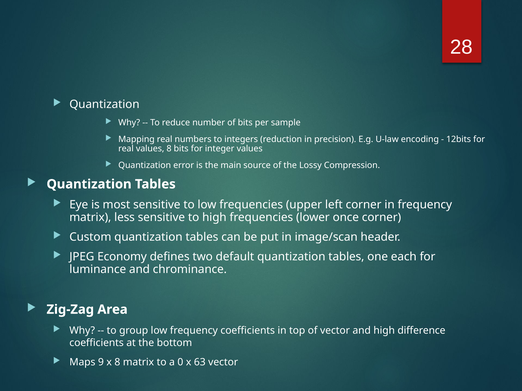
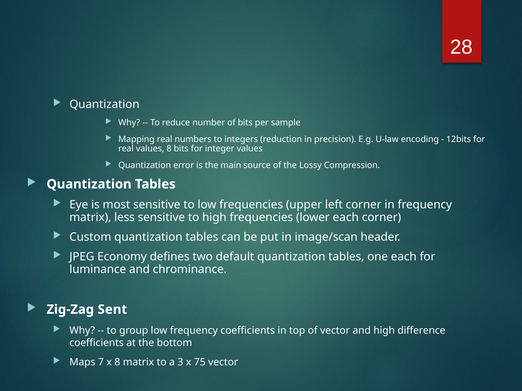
lower once: once -> each (346, 217)
Area: Area -> Sent (112, 310)
9: 9 -> 7 (101, 363)
0: 0 -> 3 (180, 363)
63: 63 -> 75 (200, 363)
